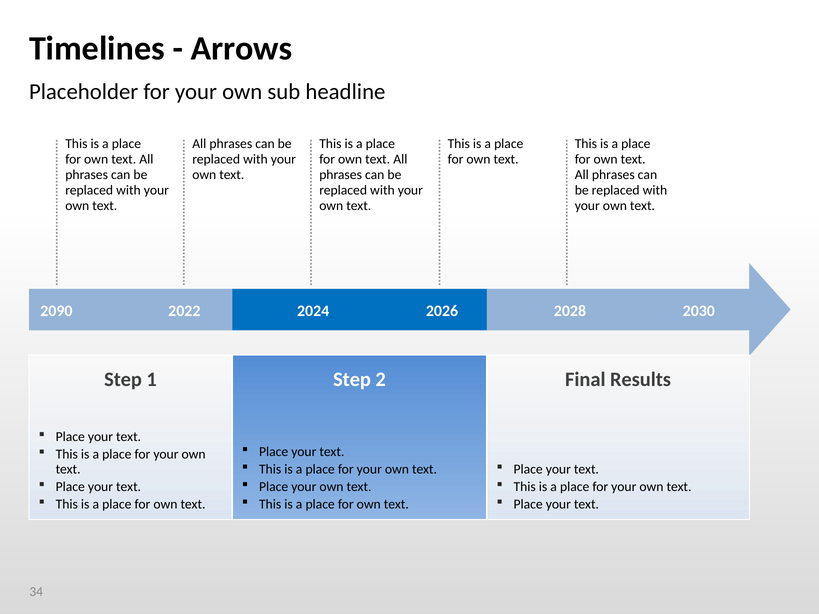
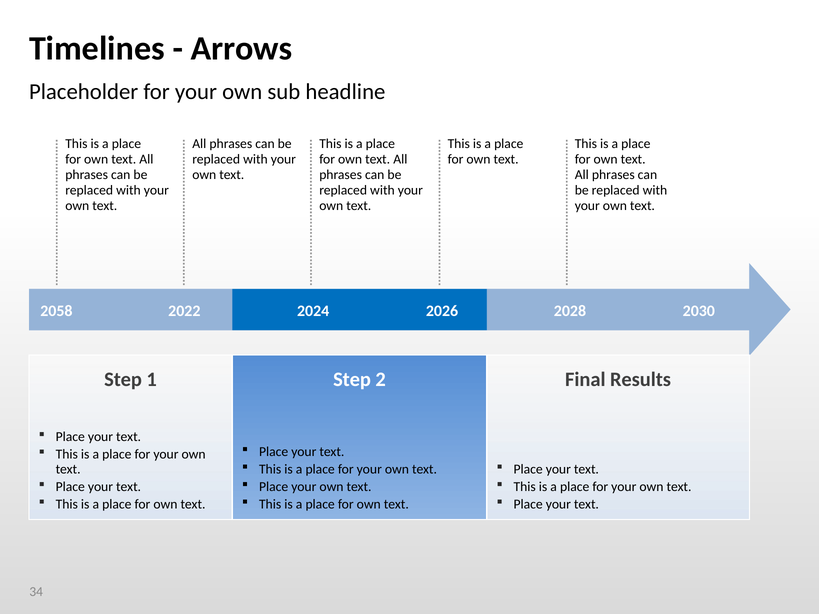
2090: 2090 -> 2058 (56, 311)
